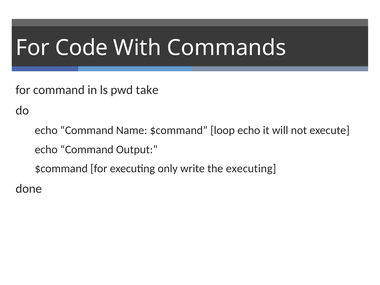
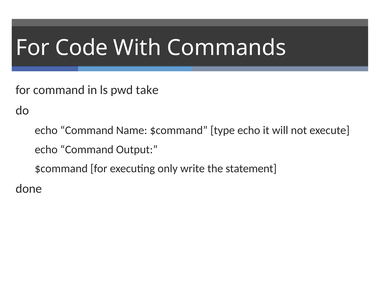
loop: loop -> type (223, 130)
the executing: executing -> statement (251, 169)
